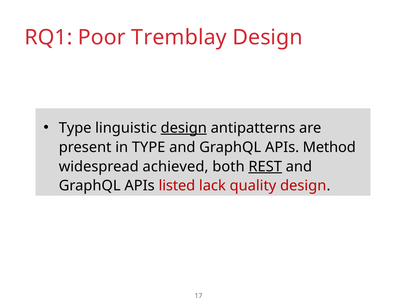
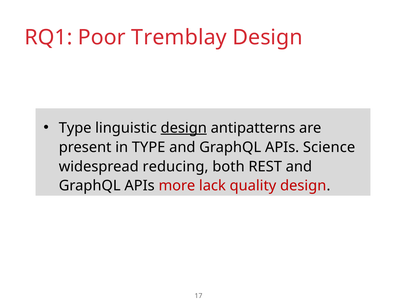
Method: Method -> Science (329, 147)
achieved: achieved -> reducing (176, 167)
REST underline: present -> none (265, 167)
listed: listed -> more (177, 186)
